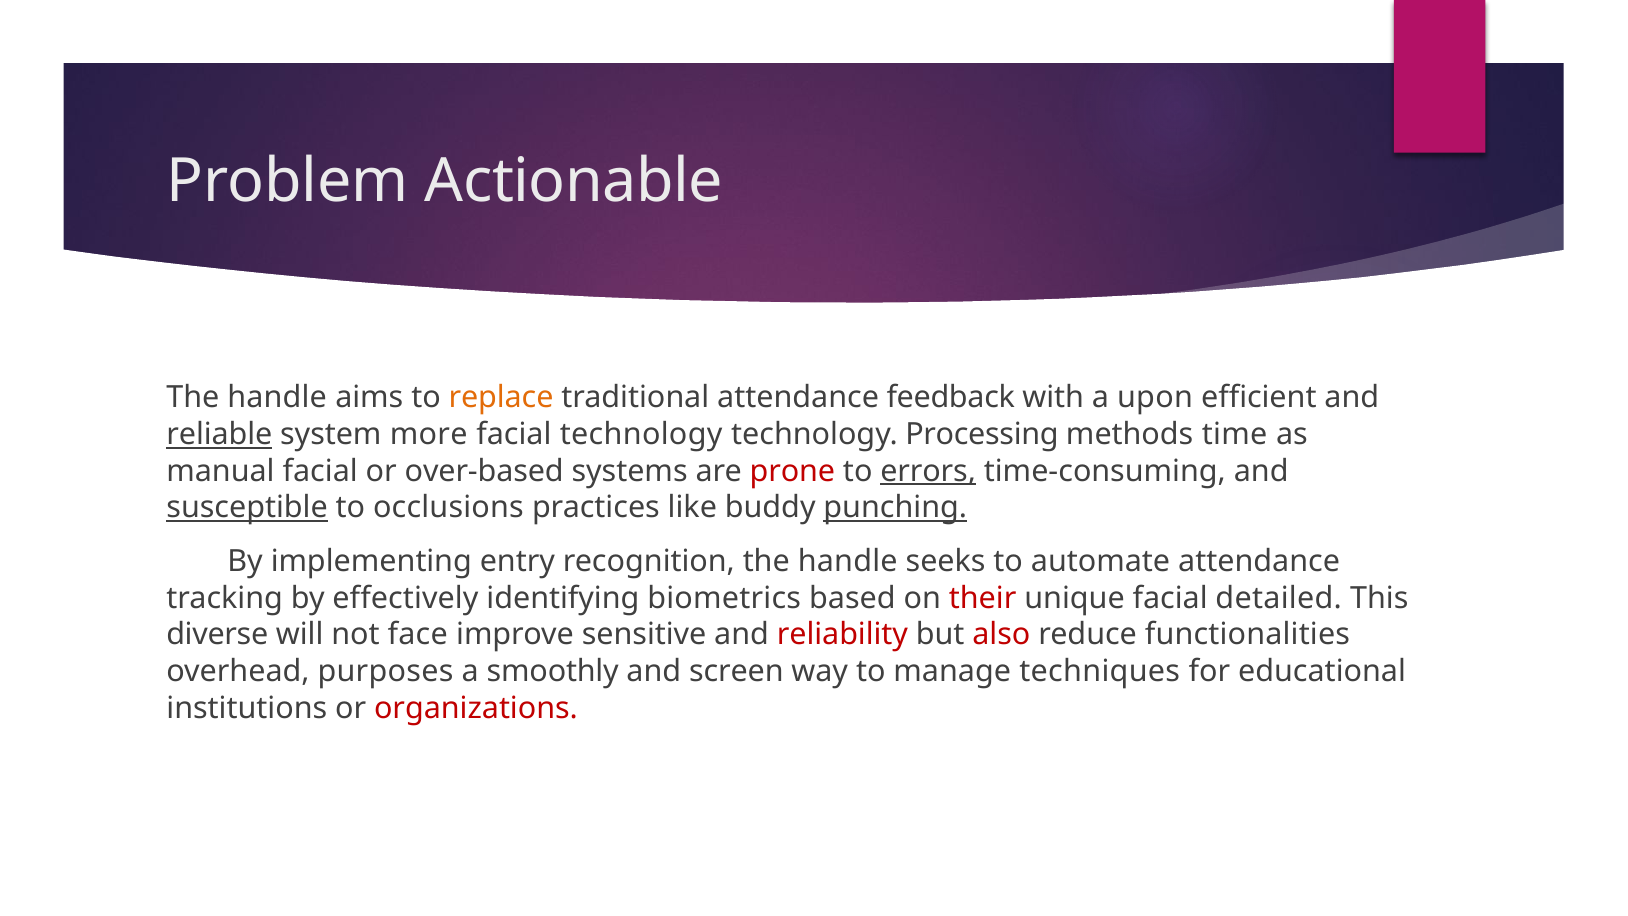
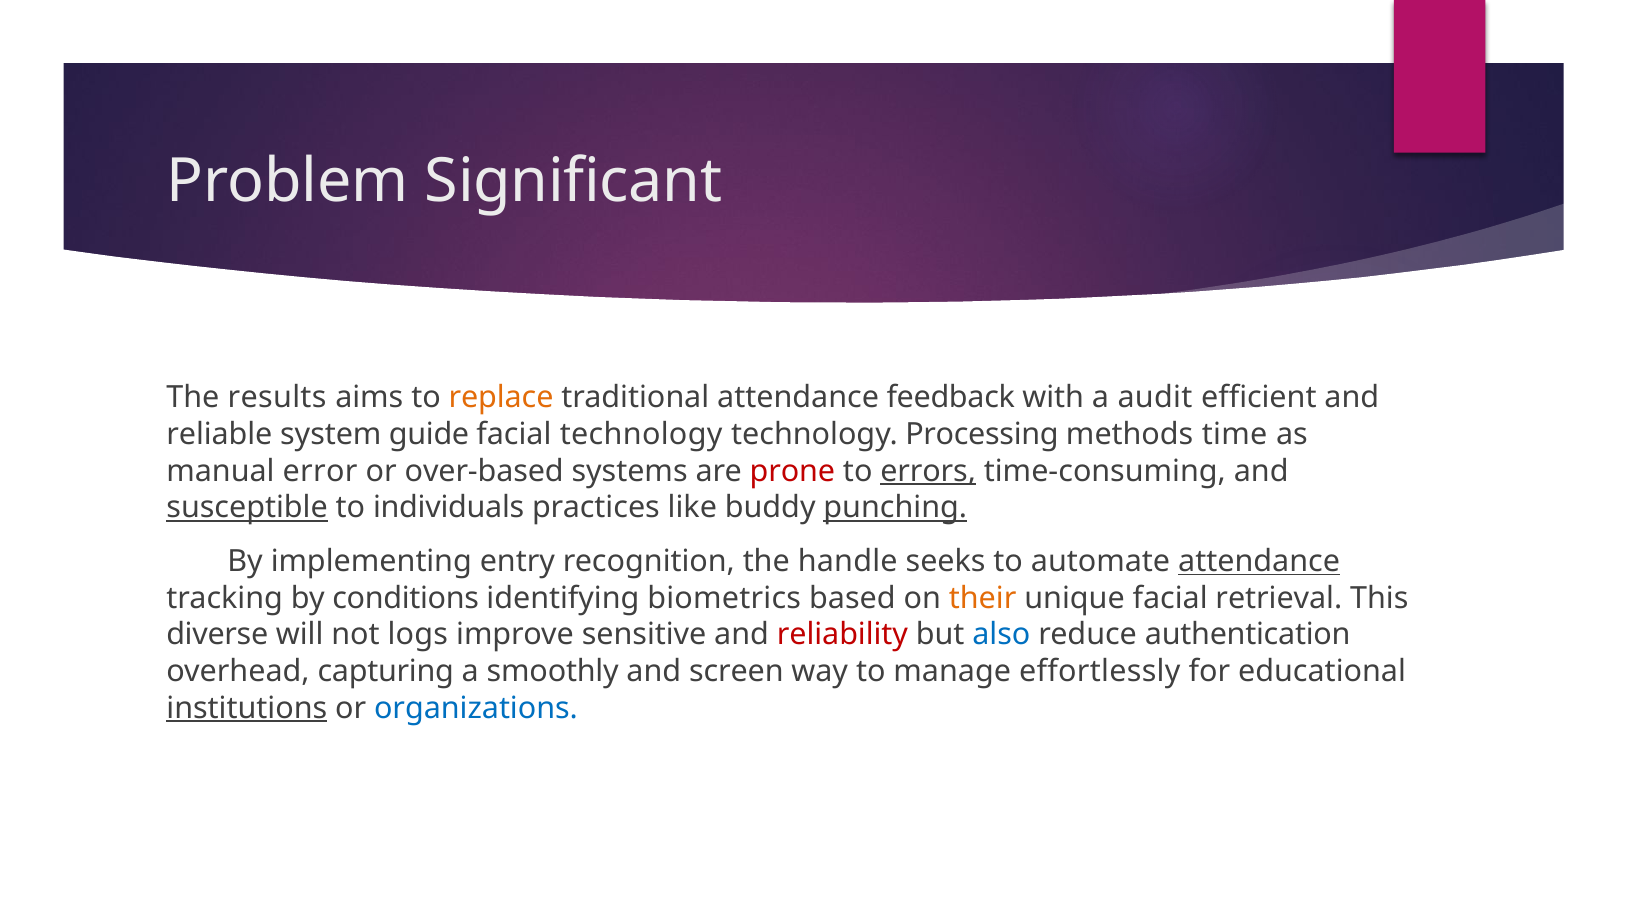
Actionable: Actionable -> Significant (574, 181)
handle: handle -> results (277, 398)
upon: upon -> audit (1155, 398)
reliable underline: present -> none (219, 434)
more: more -> guide (429, 434)
manual facial: facial -> error (320, 471)
occlusions: occlusions -> individuals (449, 508)
attendance underline: none -> present (1259, 561)
effectively: effectively -> conditions (406, 598)
their colour: red -> orange (983, 598)
detailed: detailed -> retrieval (1279, 598)
face: face -> logs (418, 635)
also colour: red -> blue (1001, 635)
functionalities: functionalities -> authentication (1248, 635)
purposes: purposes -> capturing (386, 671)
techniques: techniques -> effortlessly (1100, 671)
institutions underline: none -> present (247, 708)
organizations colour: red -> blue (476, 708)
